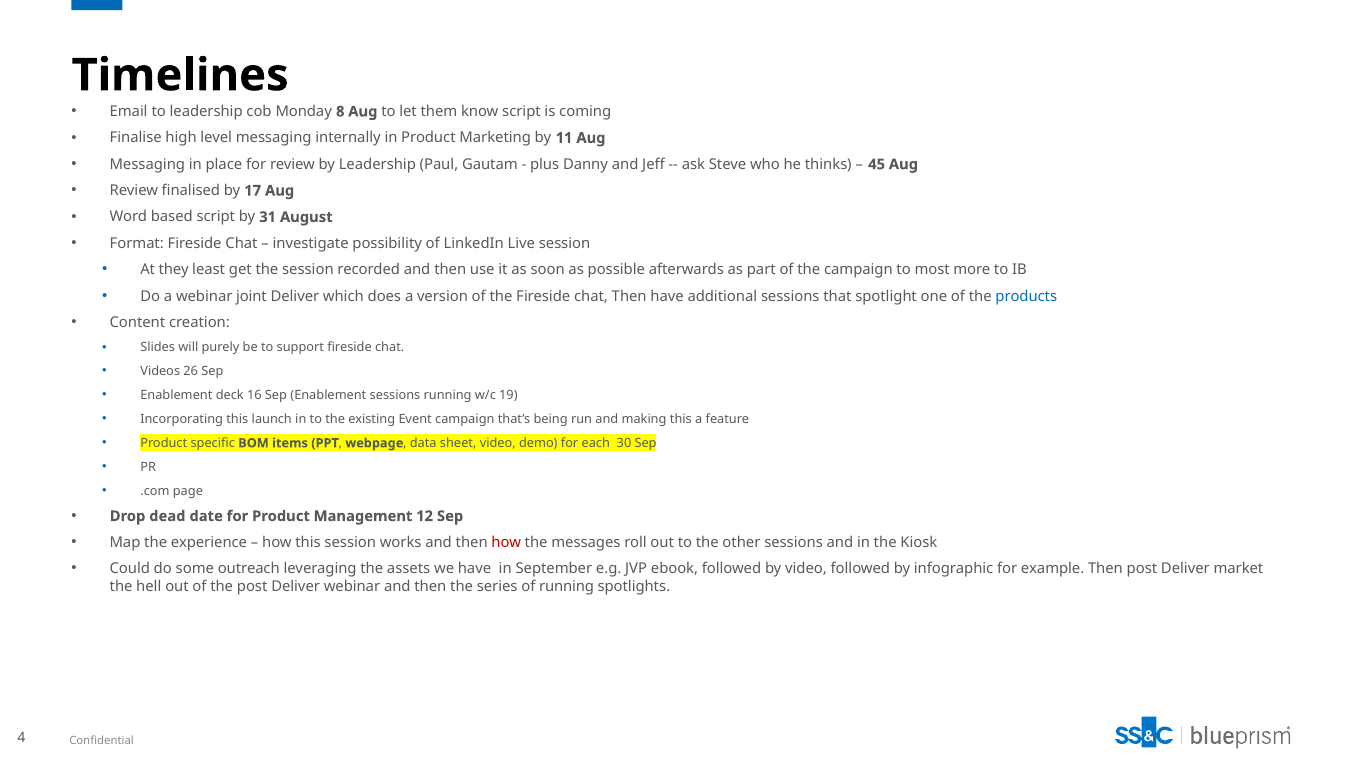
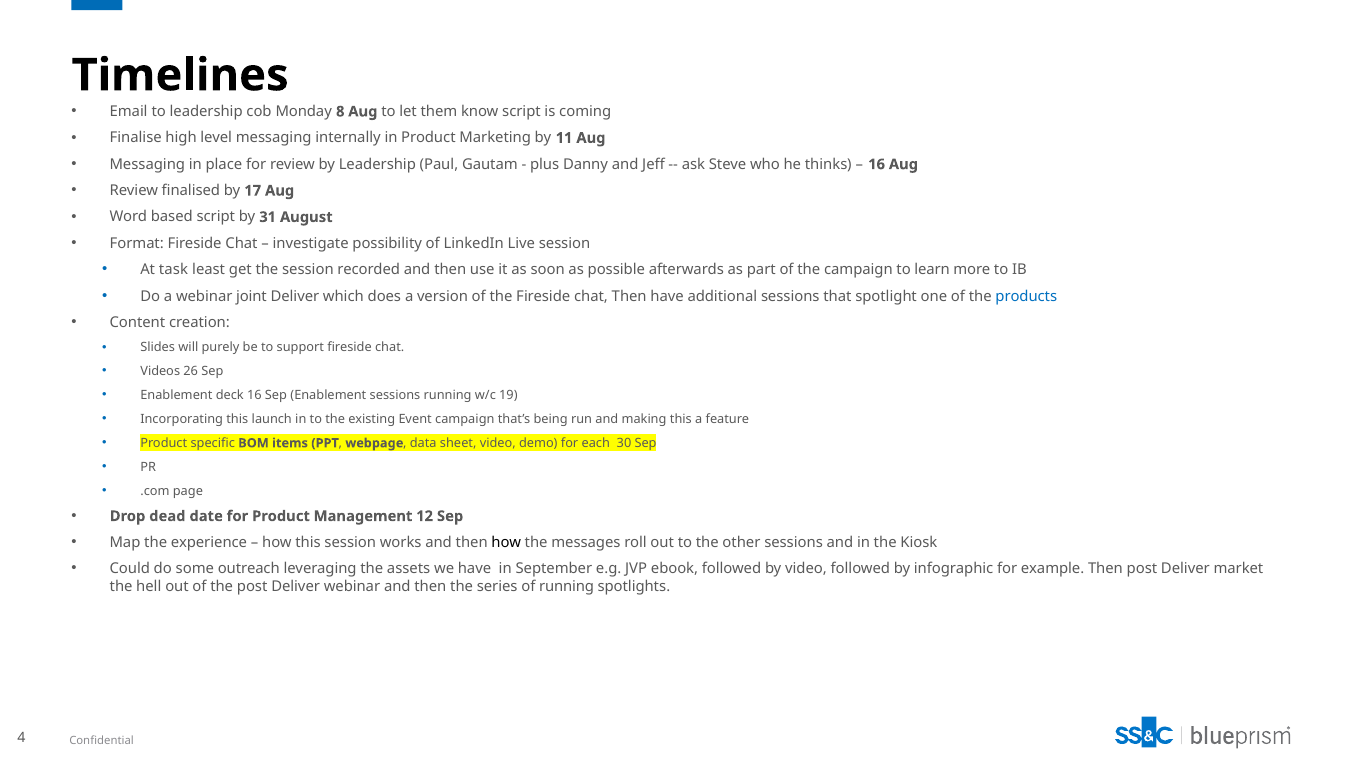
45: 45 -> 16 (877, 164)
they: they -> task (174, 270)
most: most -> learn (932, 270)
how colour: red -> black (506, 542)
